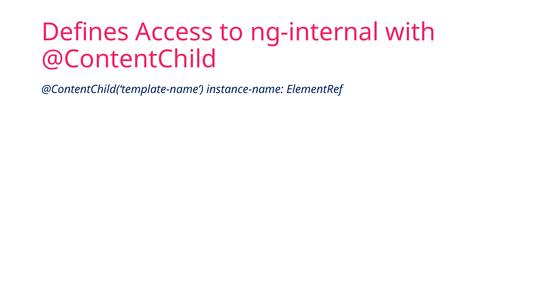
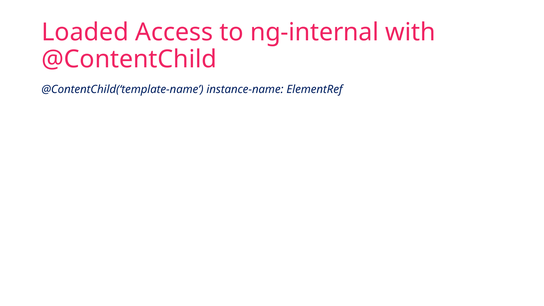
Defines: Defines -> Loaded (85, 32)
